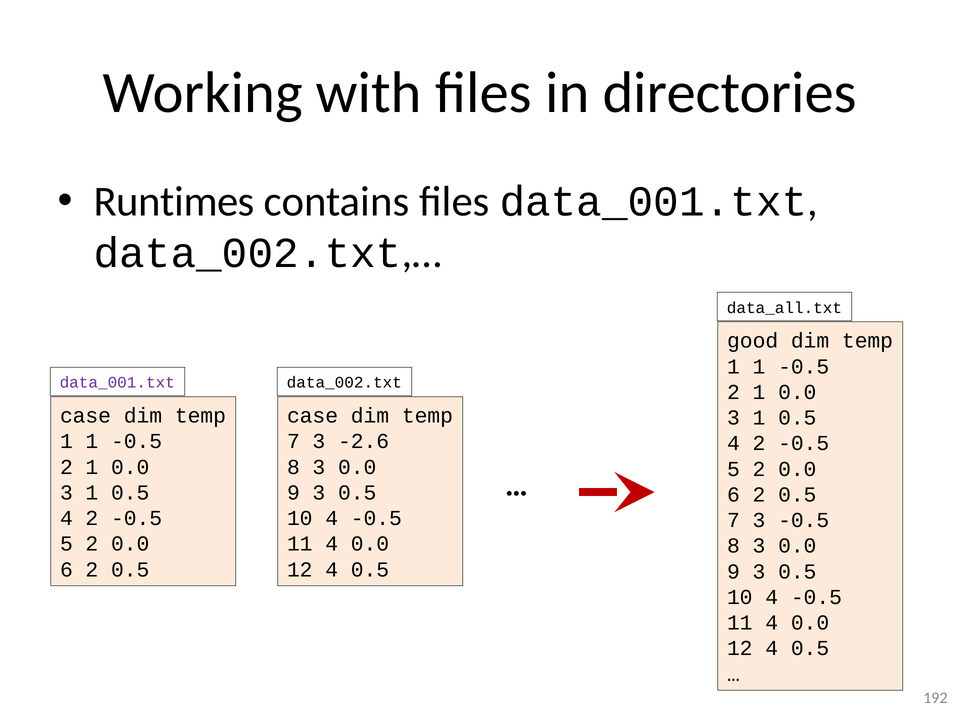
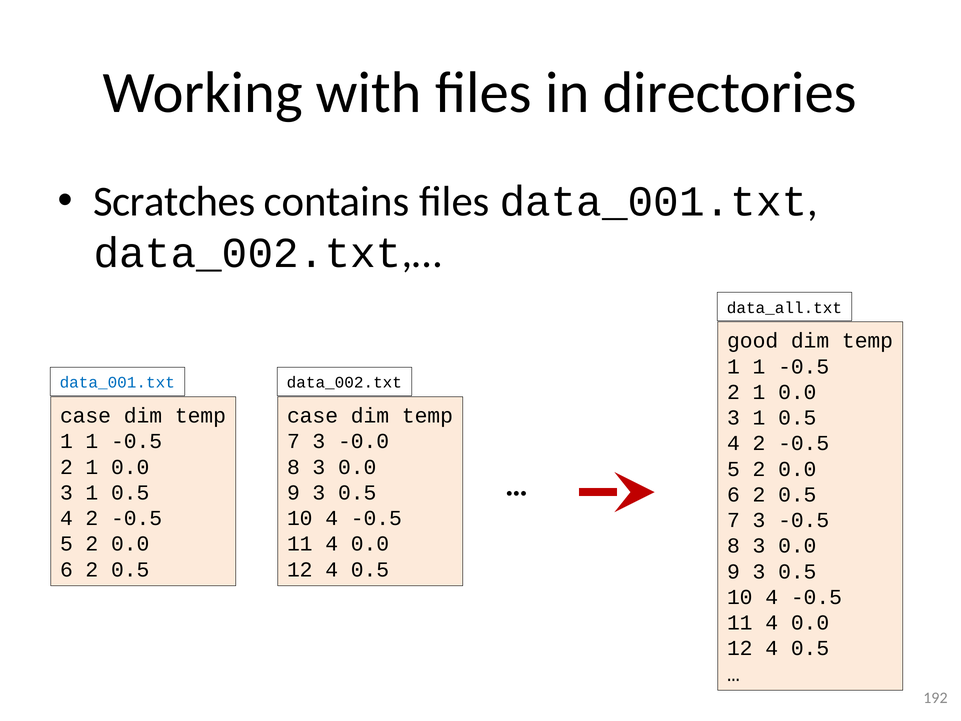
Runtimes: Runtimes -> Scratches (174, 202)
data_001.txt colour: purple -> blue (117, 382)
-2.6: -2.6 -> -0.0 (364, 441)
